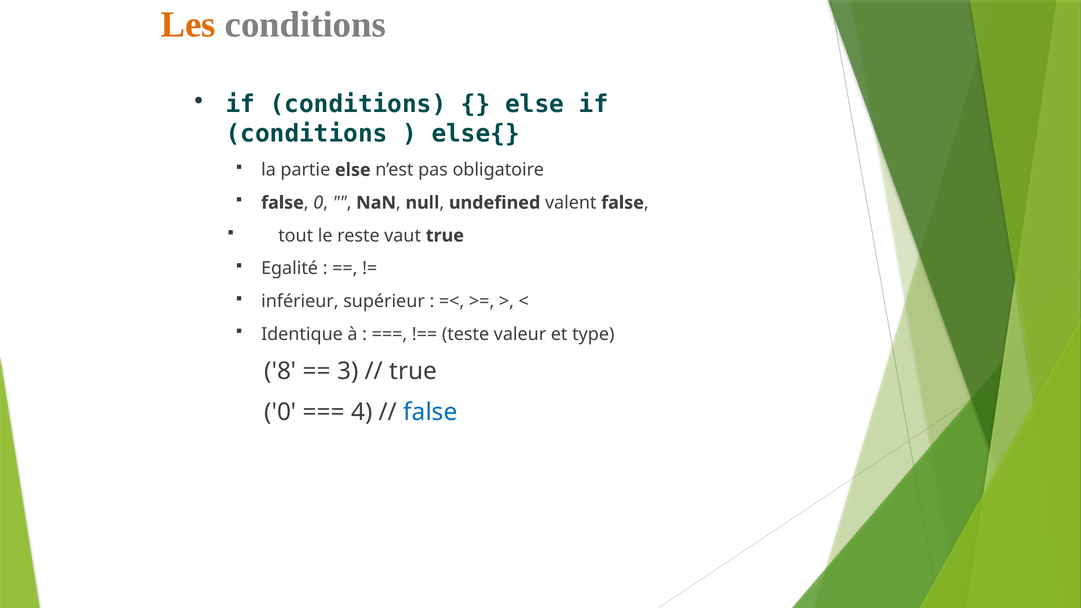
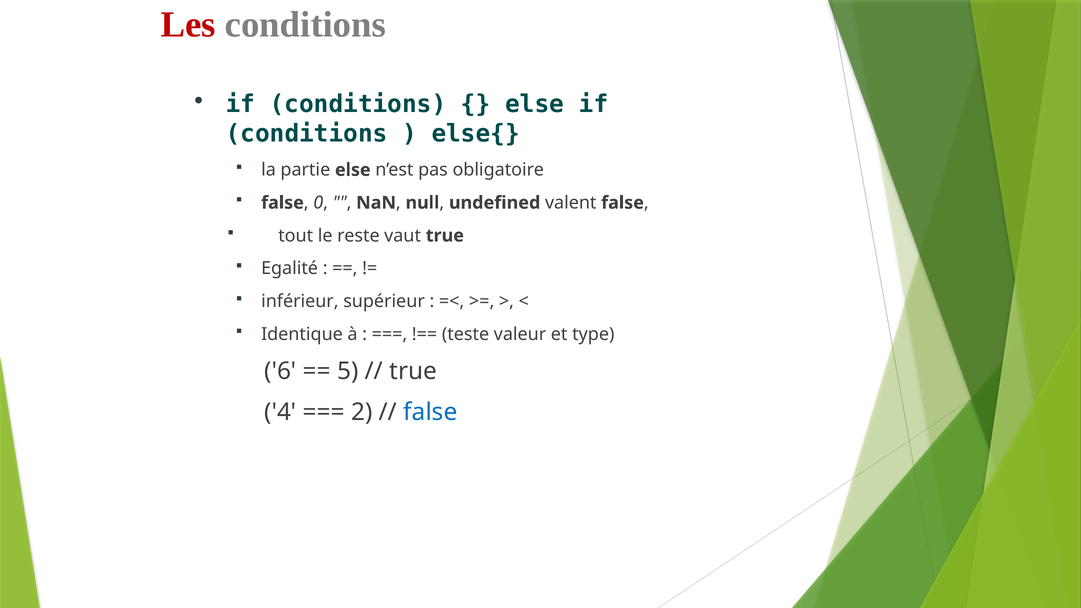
Les colour: orange -> red (188, 24)
8: 8 -> 6 (280, 371)
3: 3 -> 5 (348, 371)
0: 0 -> 4 (280, 412)
4: 4 -> 2 (362, 412)
